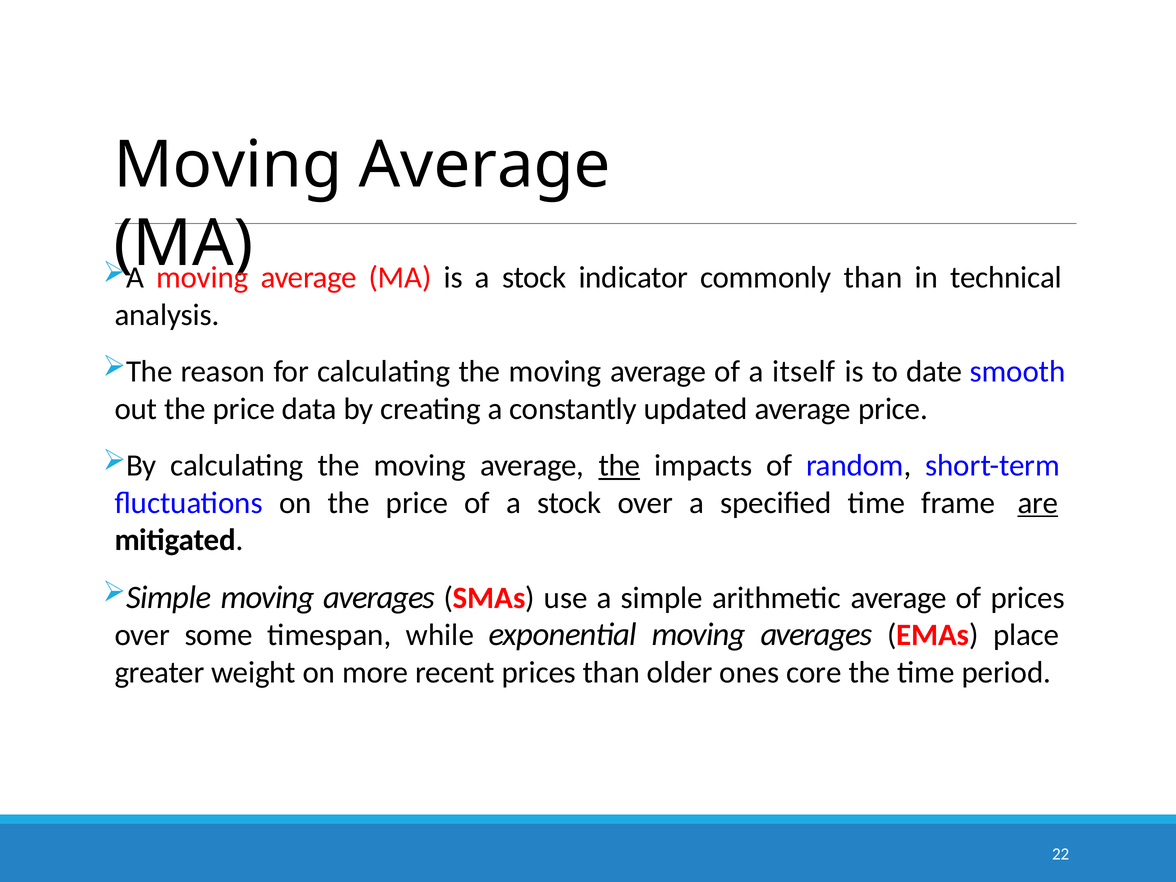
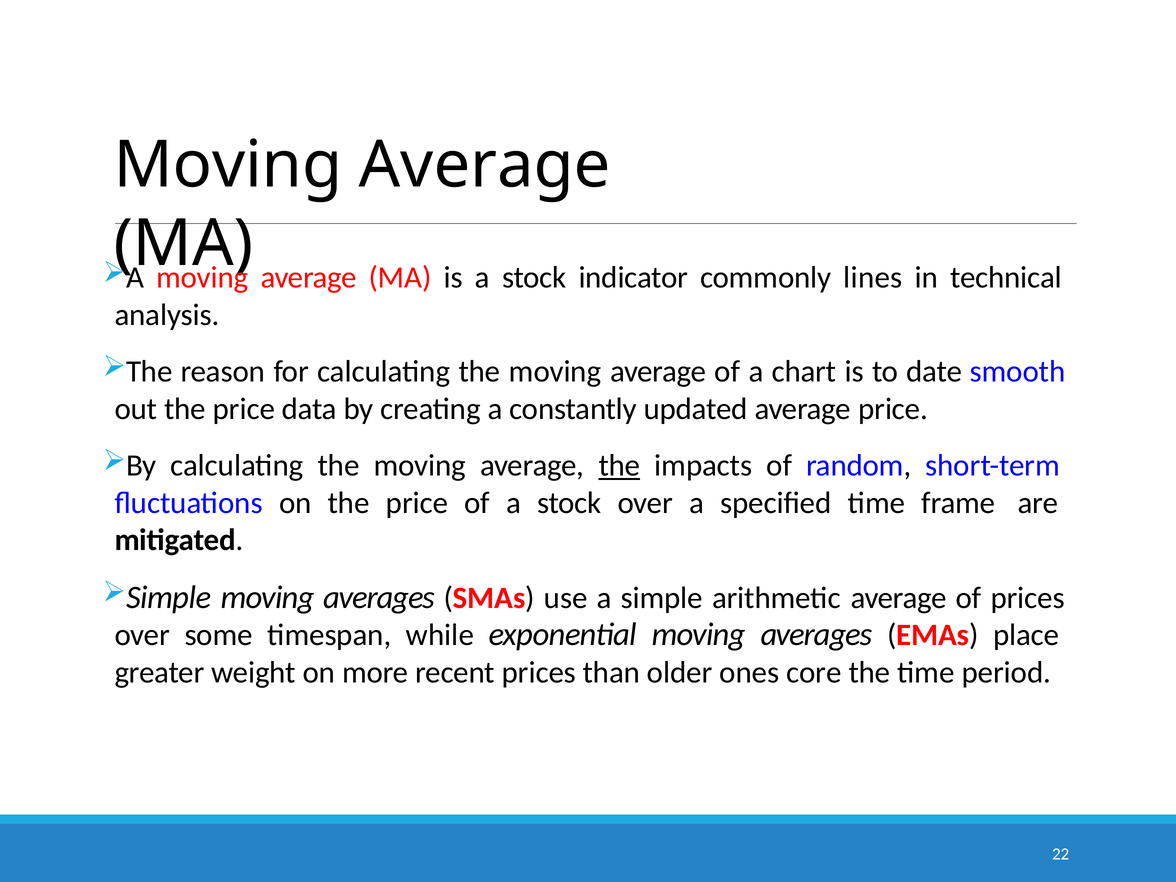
commonly than: than -> lines (873, 278)
itself: itself -> chart (804, 372)
are underline: present -> none (1038, 503)
